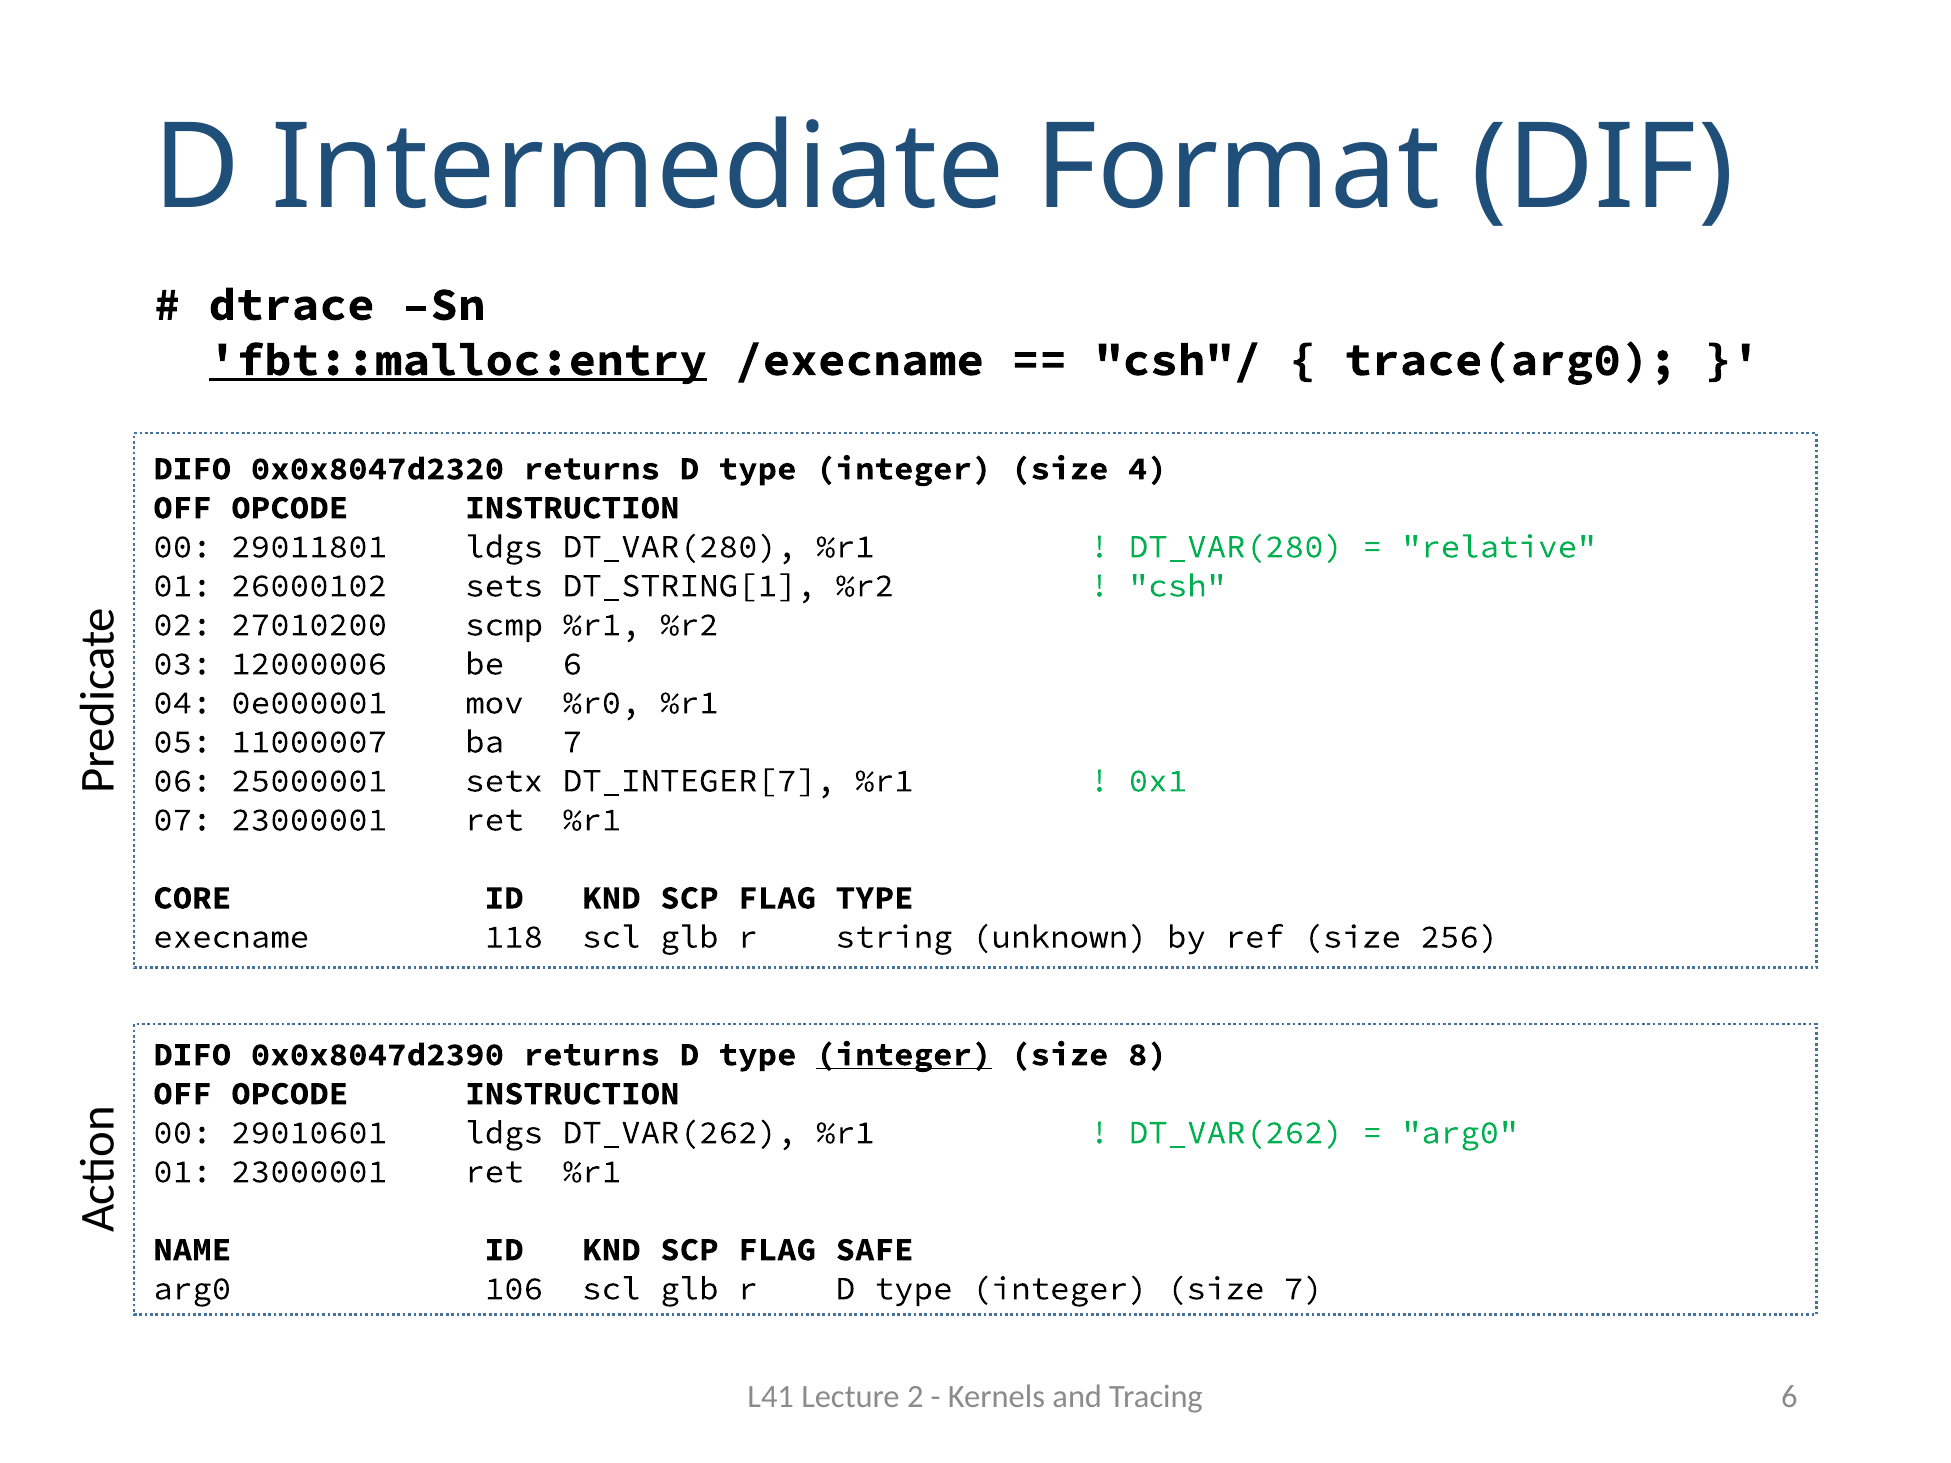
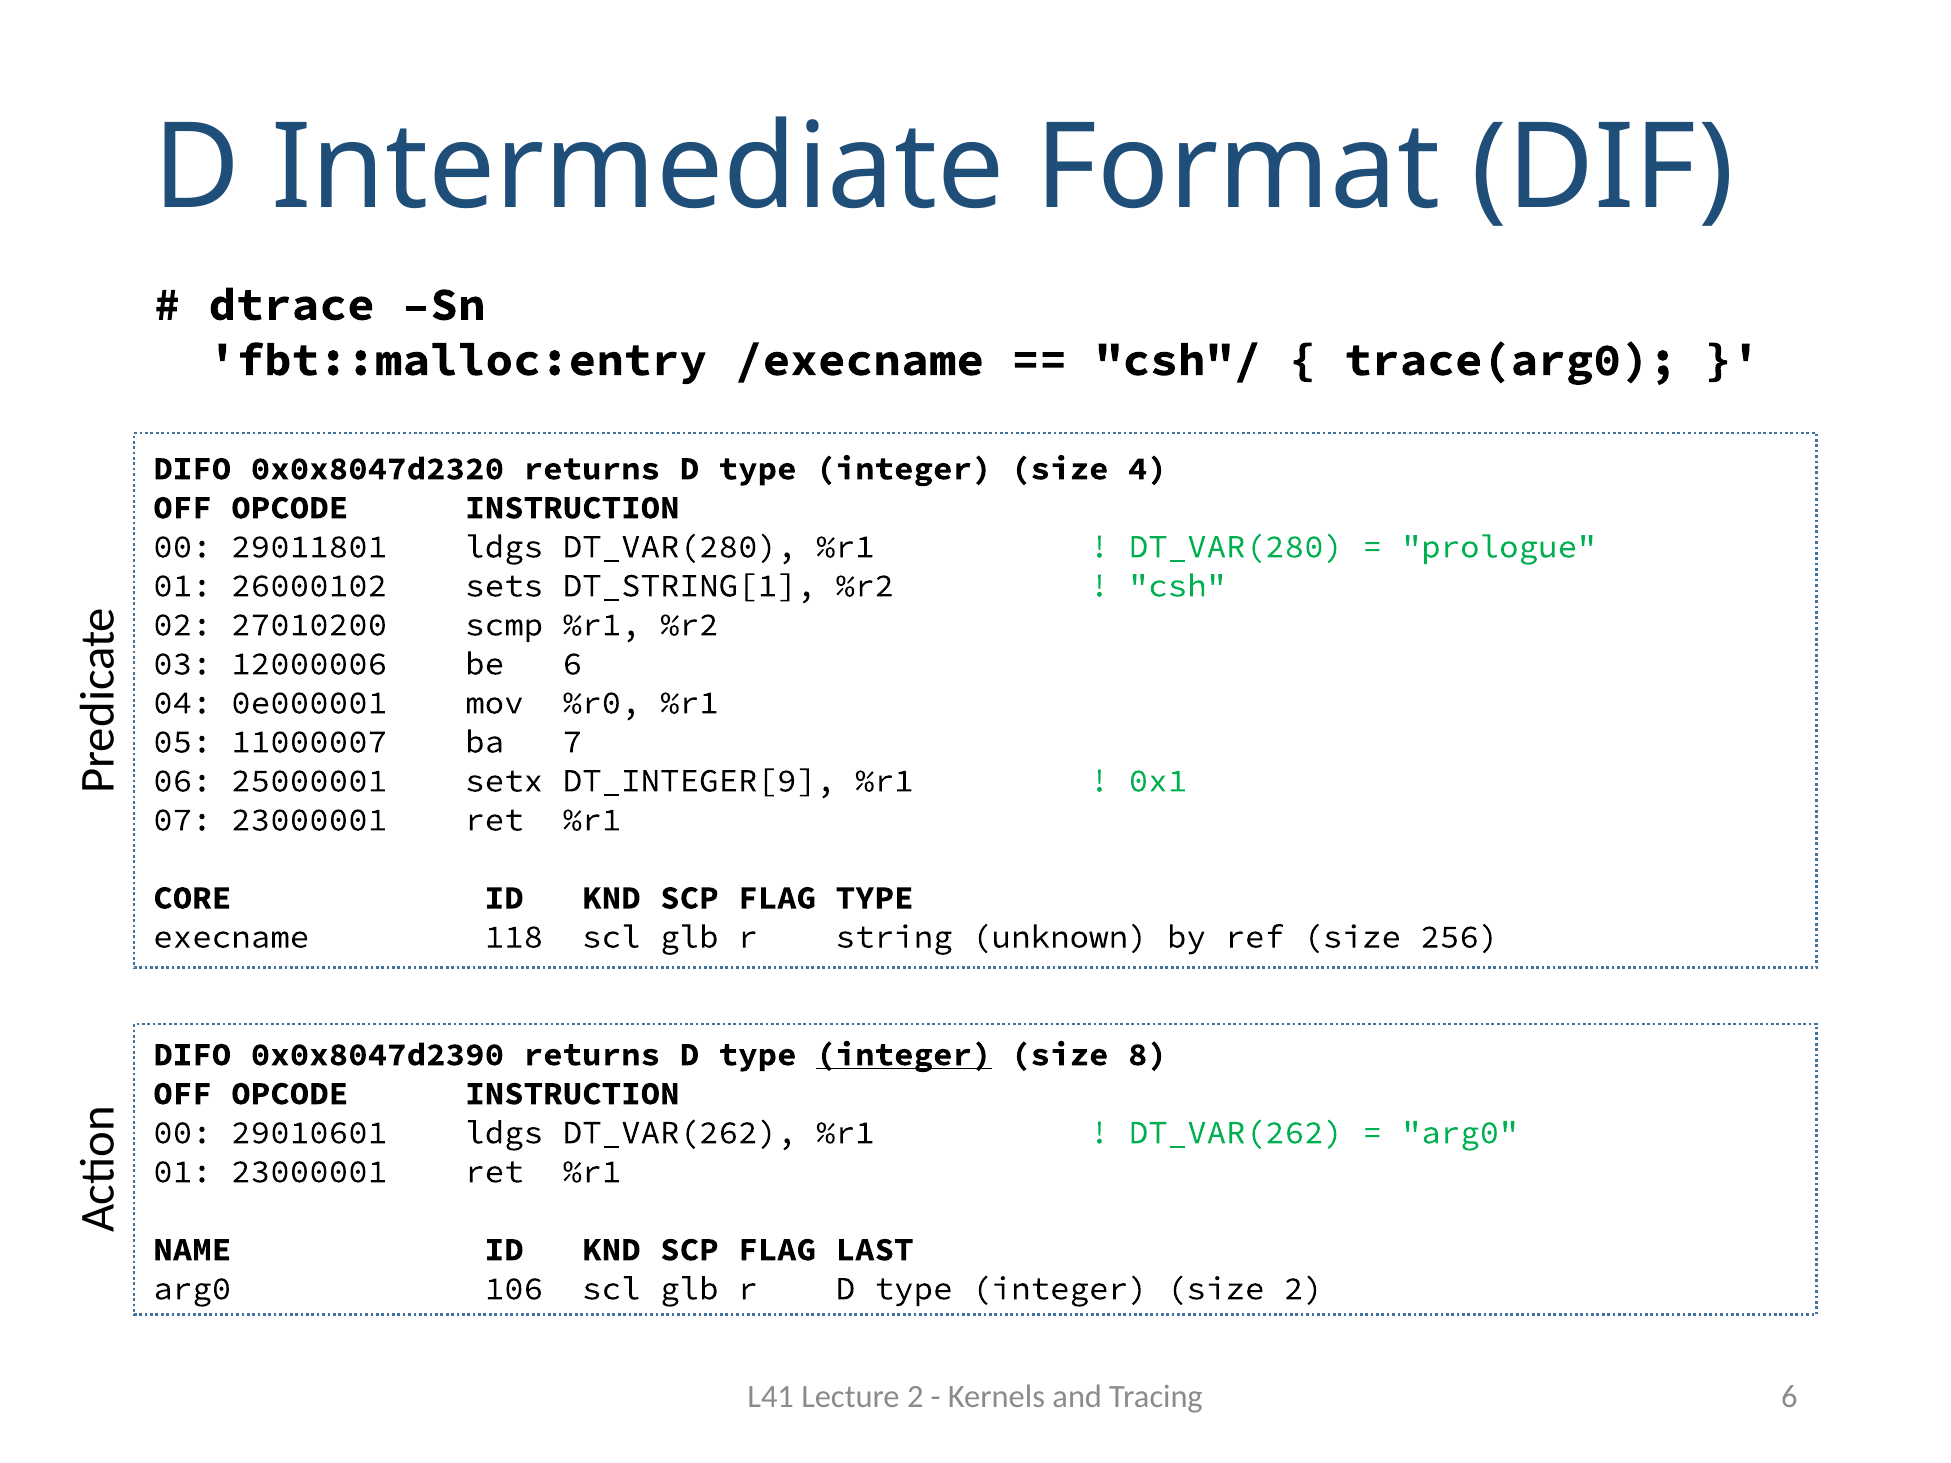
fbt::malloc:entry underline: present -> none (458, 360)
relative: relative -> prologue (1499, 547)
DT_INTEGER[7: DT_INTEGER[7 -> DT_INTEGER[9 (699, 781)
SAFE: SAFE -> LAST (875, 1250)
size 7: 7 -> 2 (1303, 1289)
